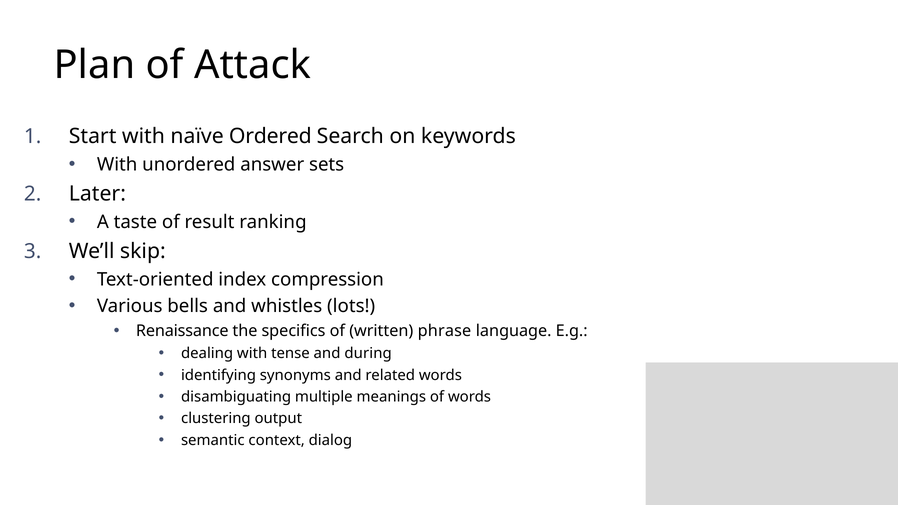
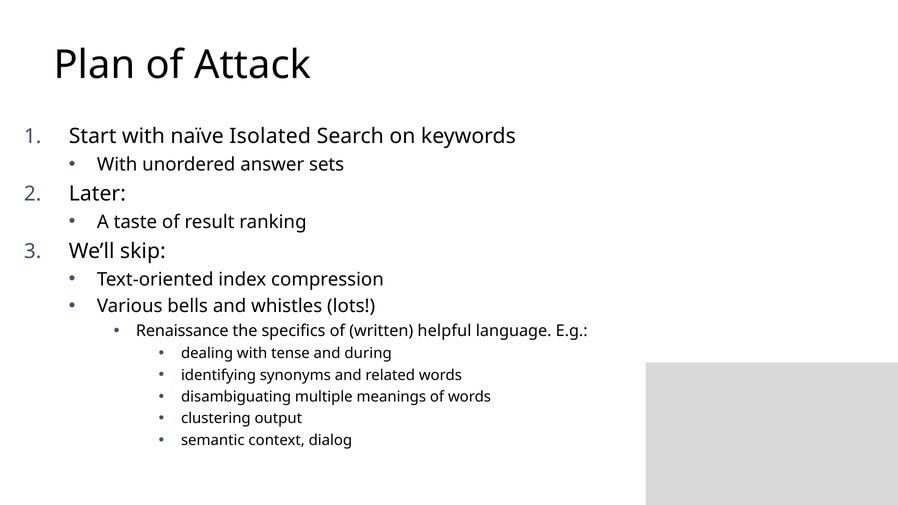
Ordered: Ordered -> Isolated (270, 136)
phrase: phrase -> helpful (444, 331)
